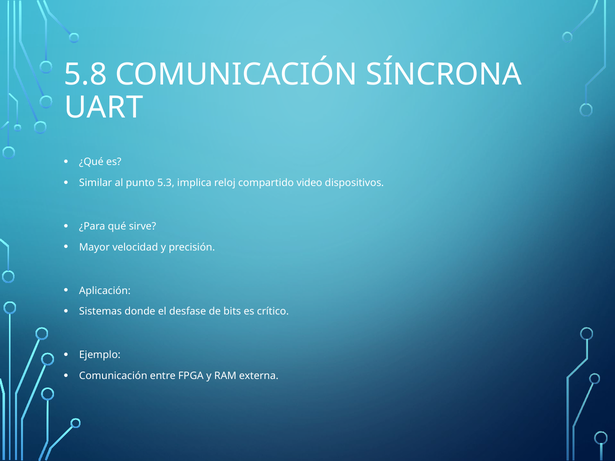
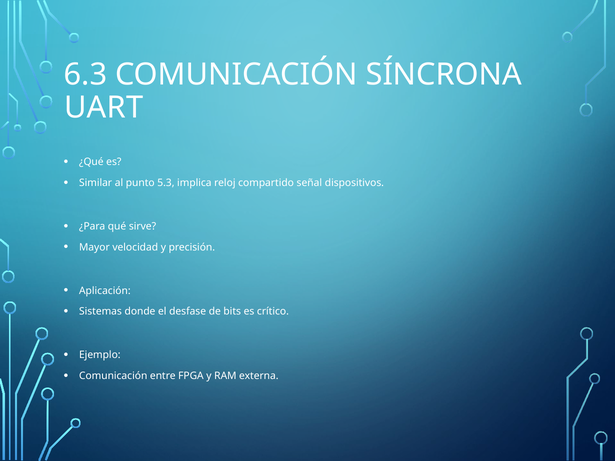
5.8: 5.8 -> 6.3 (85, 74)
video: video -> señal (309, 183)
